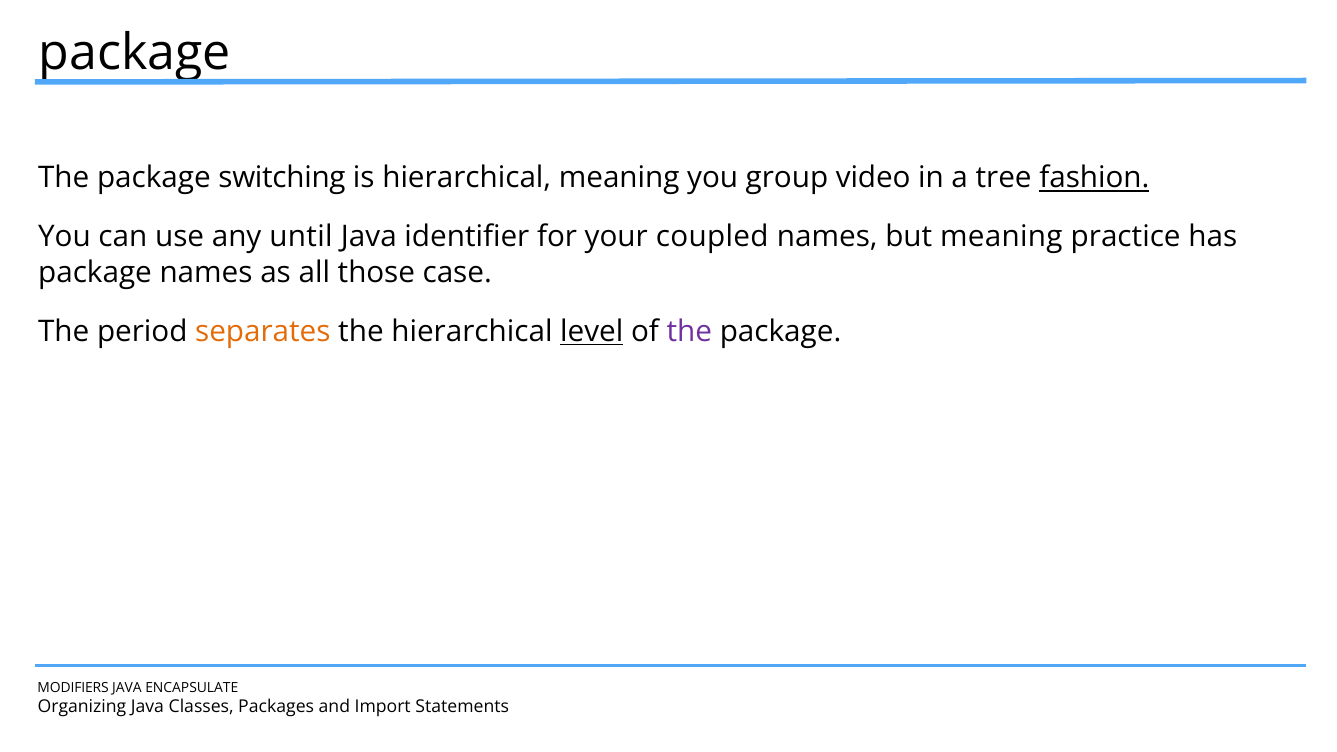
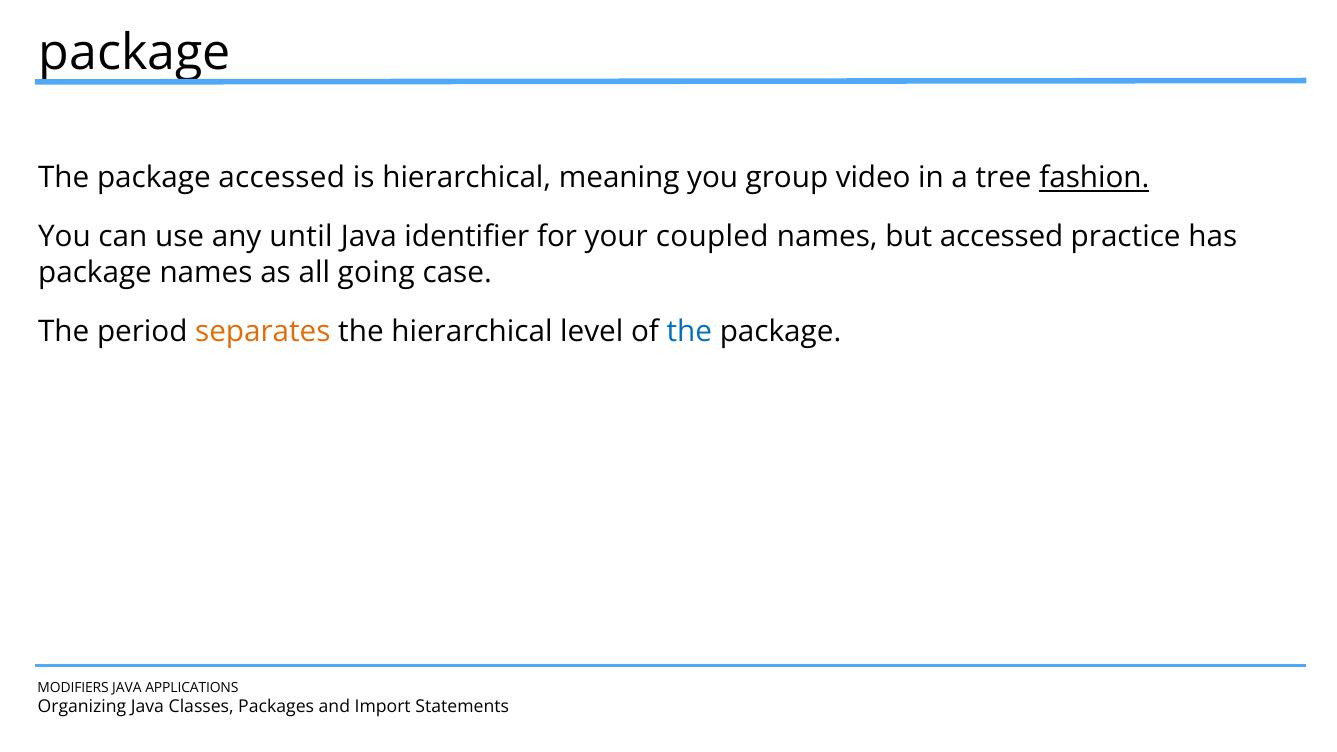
package switching: switching -> accessed (282, 178)
but meaning: meaning -> accessed (1002, 237)
those: those -> going (376, 273)
level underline: present -> none (592, 332)
the colour: purple -> blue (689, 332)
ENCAPSULATE: ENCAPSULATE -> APPLICATIONS (192, 688)
